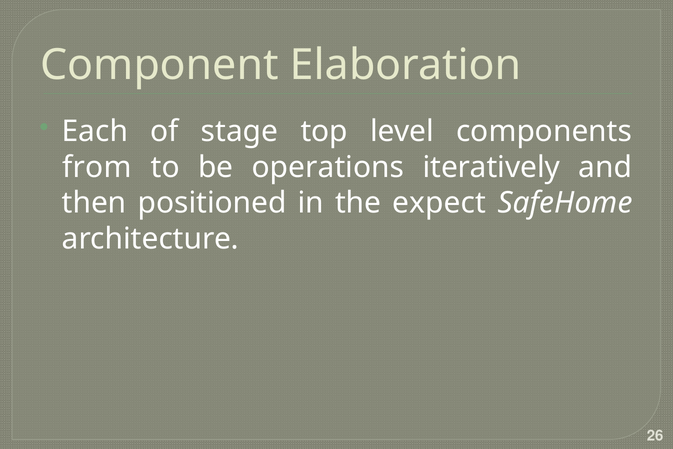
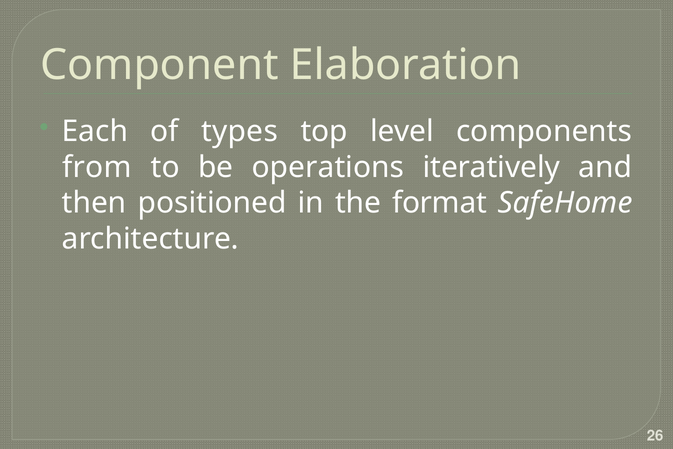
stage: stage -> types (239, 131)
expect: expect -> format (439, 203)
